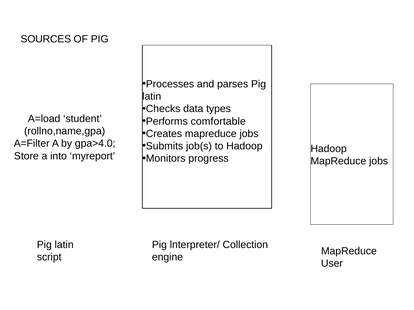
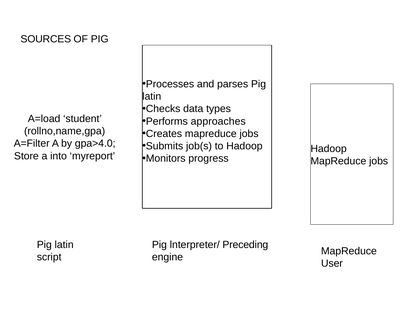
comfortable: comfortable -> approaches (218, 122)
Collection: Collection -> Preceding (245, 245)
